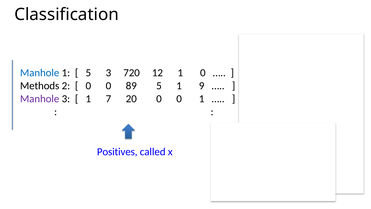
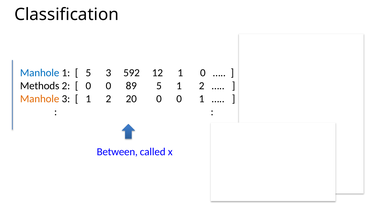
720: 720 -> 592 (132, 73)
5 1 9: 9 -> 2 (202, 86)
Manhole colour: purple -> orange (40, 99)
7: 7 -> 2 (108, 99)
Positives: Positives -> Between (117, 152)
